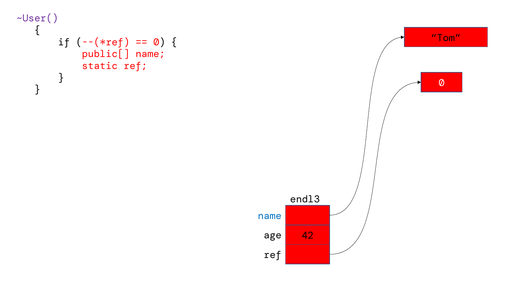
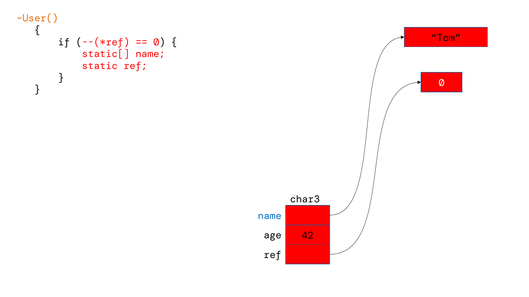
~User( colour: purple -> orange (37, 18)
public[: public[ -> static[ (106, 54)
endl3: endl3 -> char3 (305, 200)
